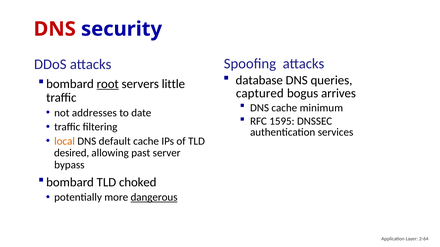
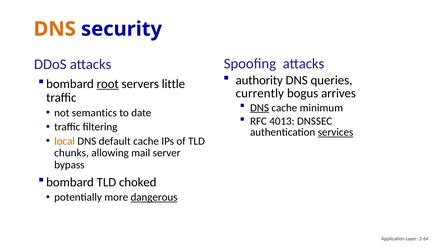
DNS colour: red -> orange (55, 29)
database: database -> authority (259, 80)
captured: captured -> currently (260, 94)
DNS underline: none -> present (260, 108)
addresses: addresses -> semantics (94, 113)
1595: 1595 -> 4013 (282, 121)
services underline: none -> present (336, 133)
desired: desired -> chunks (72, 153)
past: past -> mail (141, 153)
